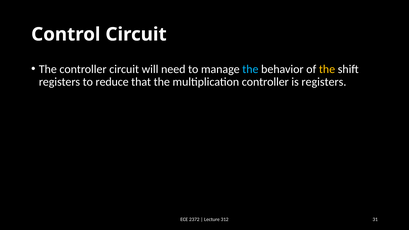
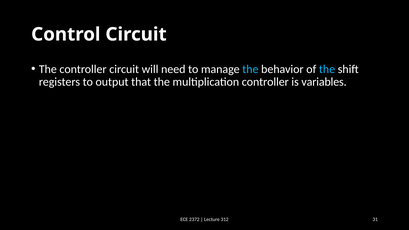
the colour: yellow -> light blue (327, 69)
reduce: reduce -> output (112, 82)
is registers: registers -> variables (324, 82)
